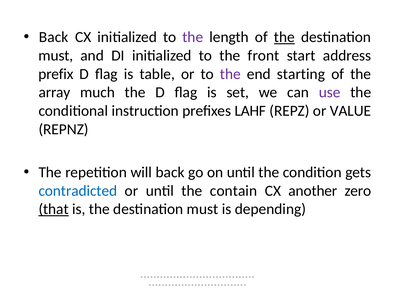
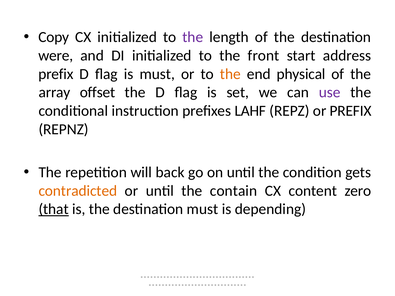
Back: Back -> Copy (54, 37)
the underline: present -> none (284, 37)
must: must -> were (56, 56)
is table: table -> must (157, 74)
the colour: purple -> orange (230, 74)
starting: starting -> physical (301, 74)
much: much -> offset (98, 92)
or VALUE: VALUE -> PREFIX (351, 111)
contradicted colour: blue -> orange (78, 191)
another: another -> content (313, 191)
